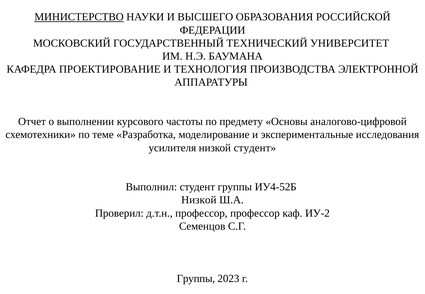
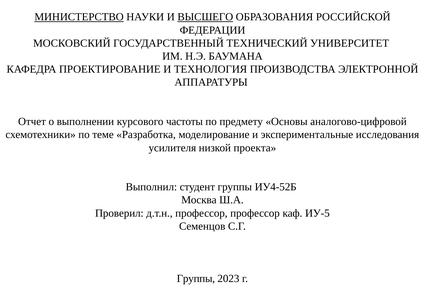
ВЫСШЕГО underline: none -> present (205, 17)
низкой студент: студент -> проекта (255, 148)
Низкой: Низкой -> Москва (199, 200)
ИУ-2: ИУ-2 -> ИУ-5 (317, 213)
